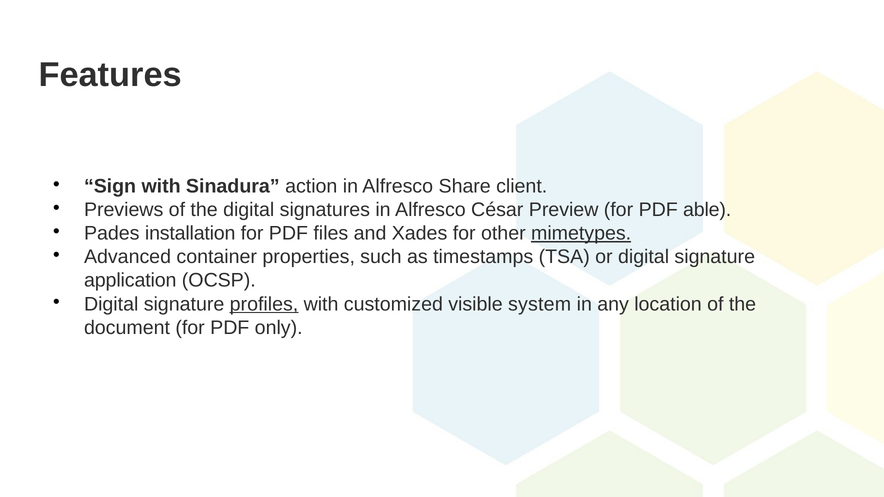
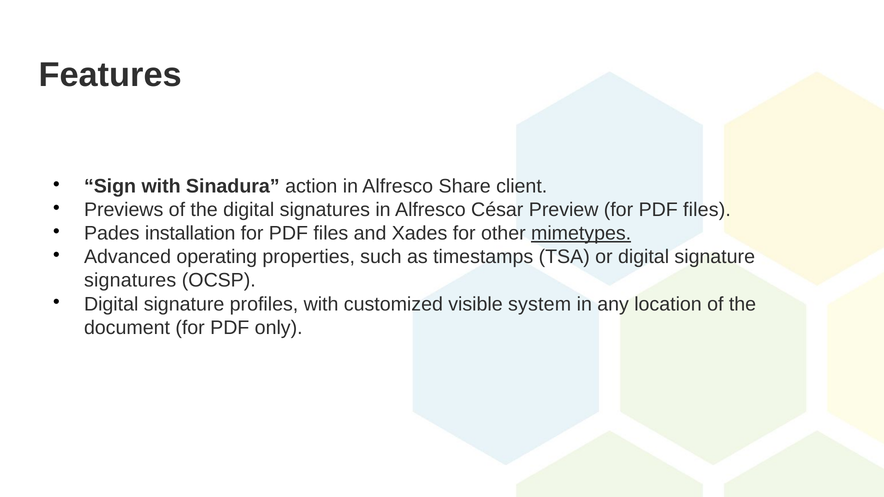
Preview for PDF able: able -> files (707, 210)
container: container -> operating (217, 257)
application: application -> signatures (130, 281)
profiles underline: present -> none (264, 304)
